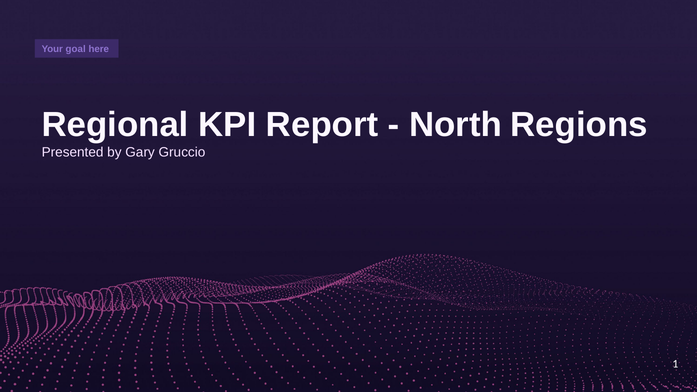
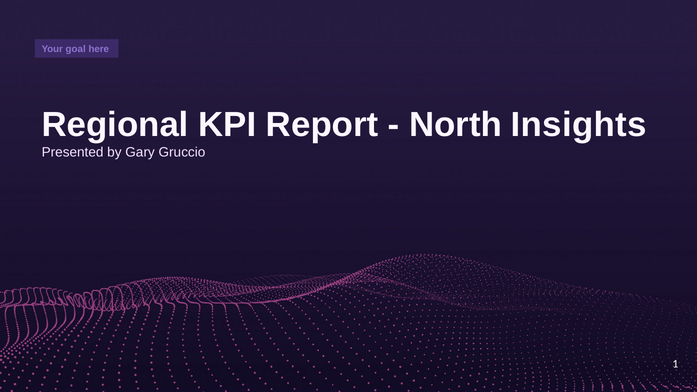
Regions: Regions -> Insights (579, 125)
